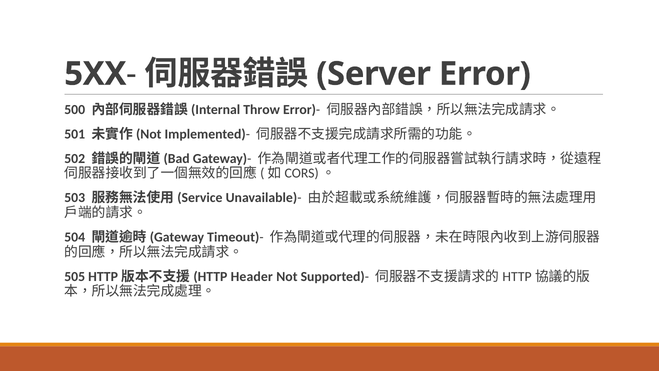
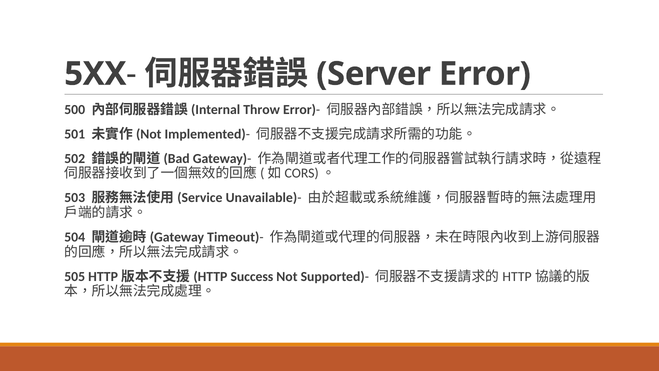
Header: Header -> Success (252, 276)
